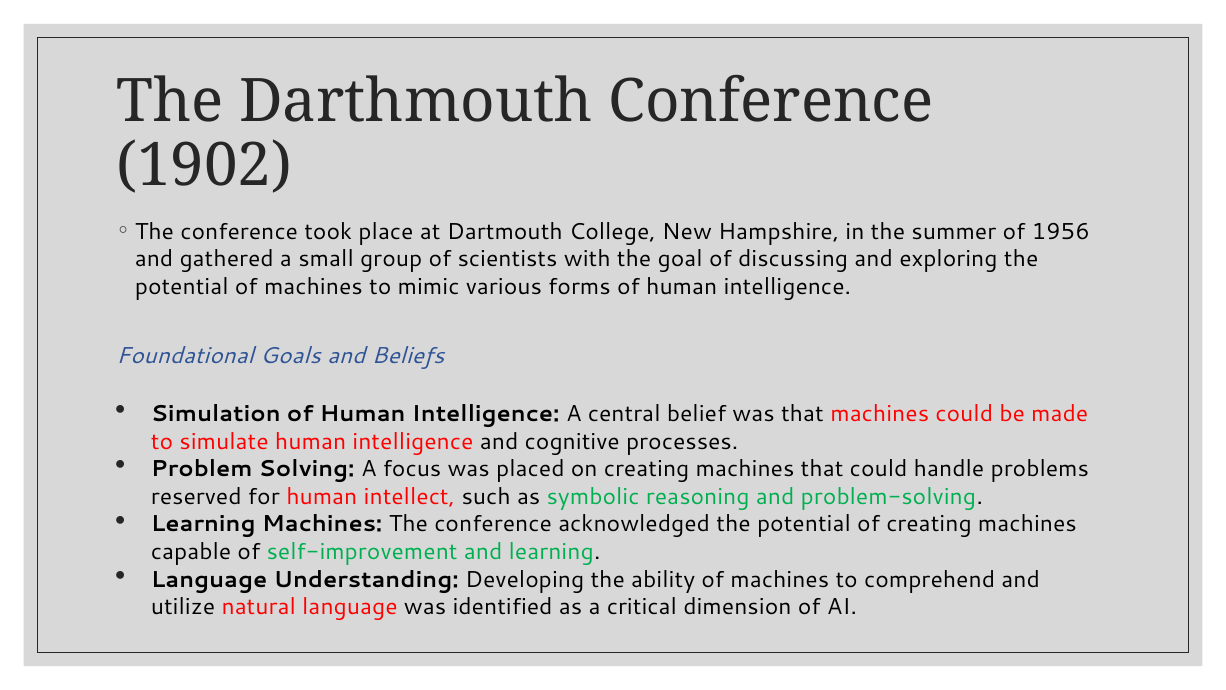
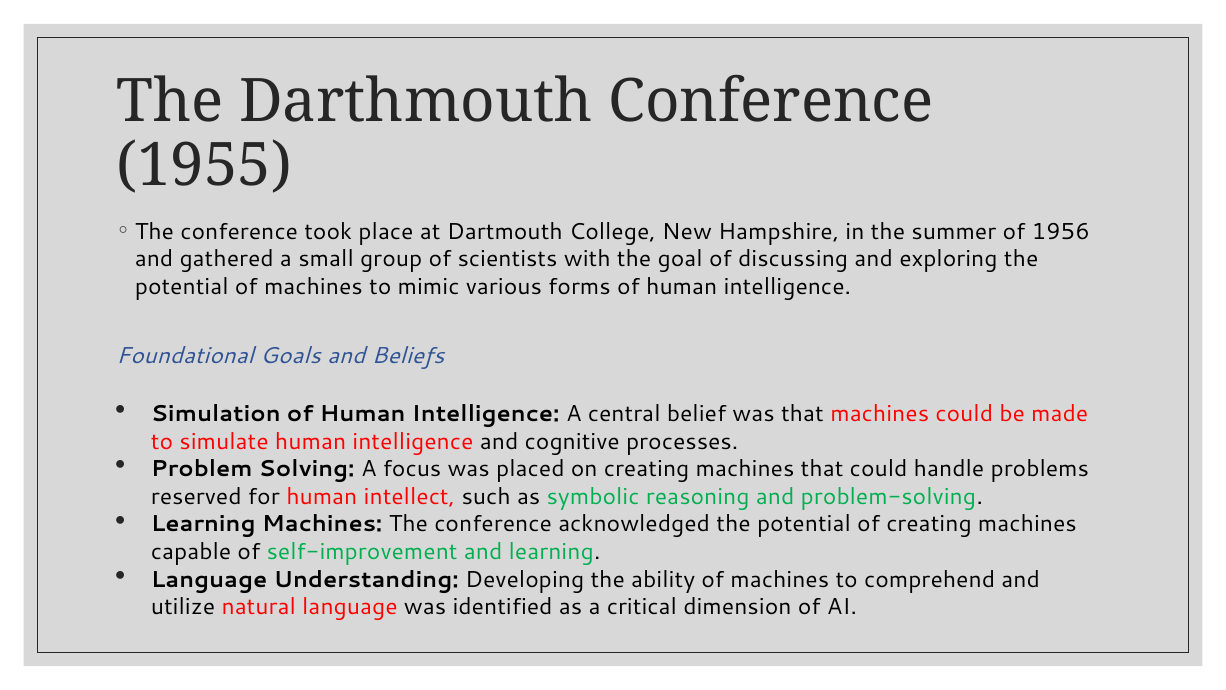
1902: 1902 -> 1955 (204, 166)
